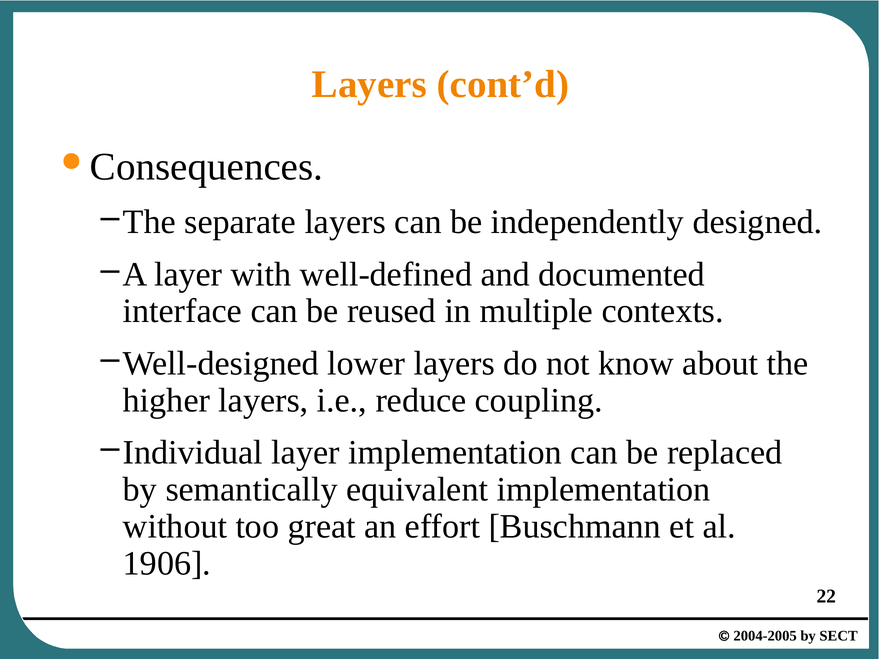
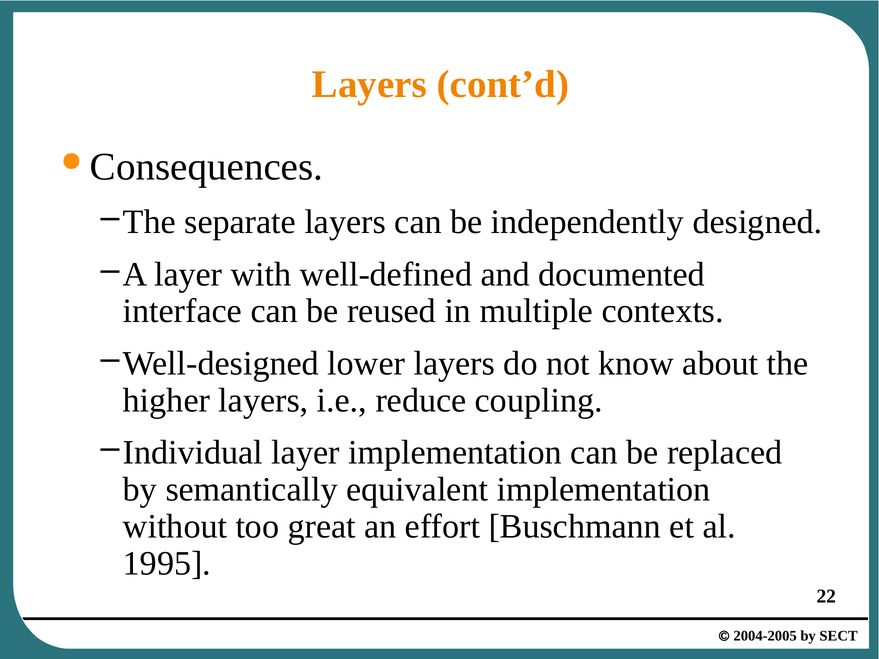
1906: 1906 -> 1995 (167, 564)
